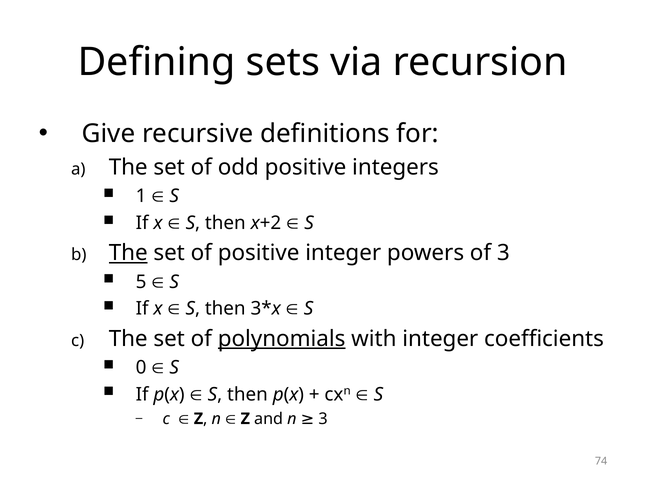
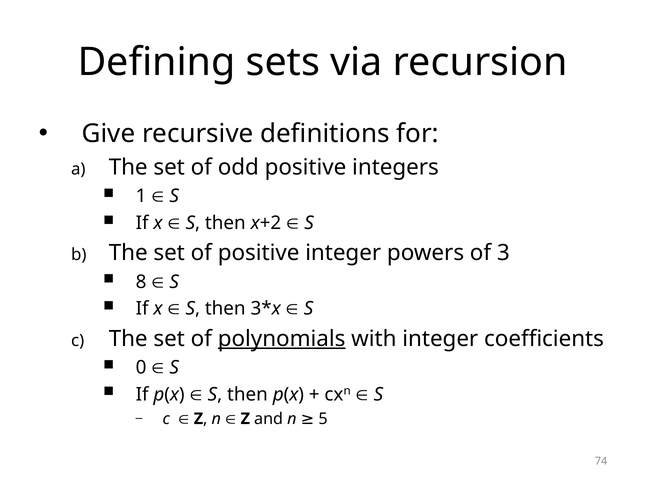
The underline: present -> none (128, 253)
5: 5 -> 8 (141, 282)
n 3: 3 -> 5 (323, 419)
